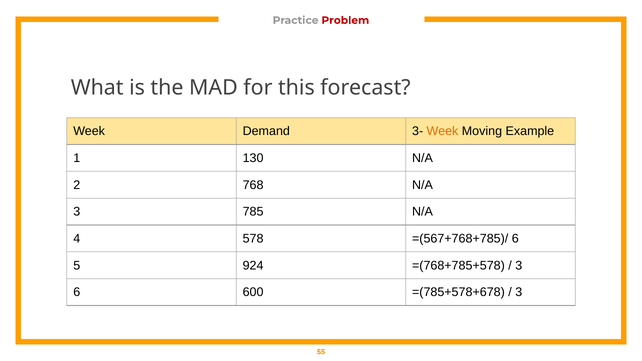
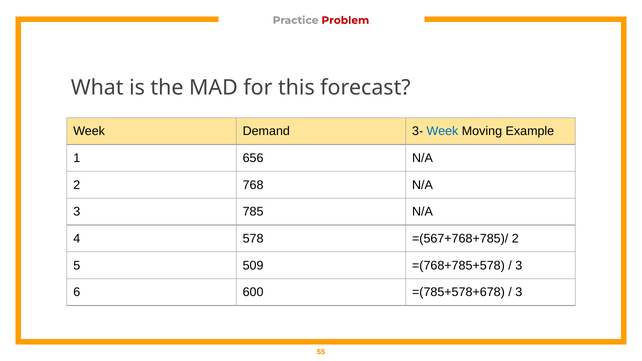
Week colour: orange -> blue (442, 131)
130: 130 -> 656 (253, 158)
=(567+768+785)/ 6: 6 -> 2 (515, 239)
924: 924 -> 509 (253, 266)
